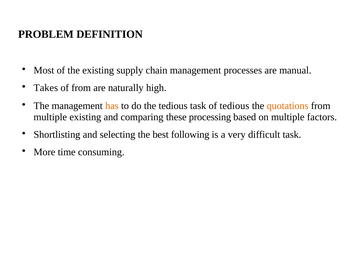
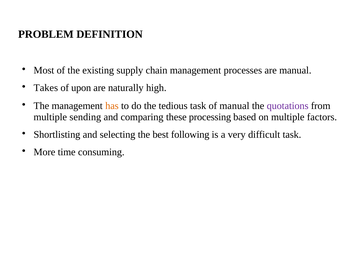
of from: from -> upon (81, 88)
of tedious: tedious -> manual (234, 106)
quotations colour: orange -> purple (288, 106)
multiple existing: existing -> sending (85, 117)
